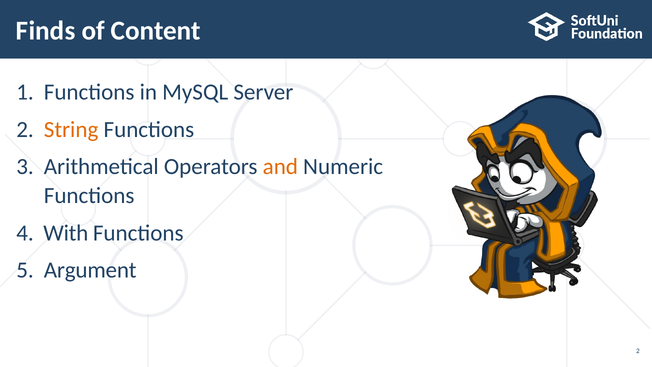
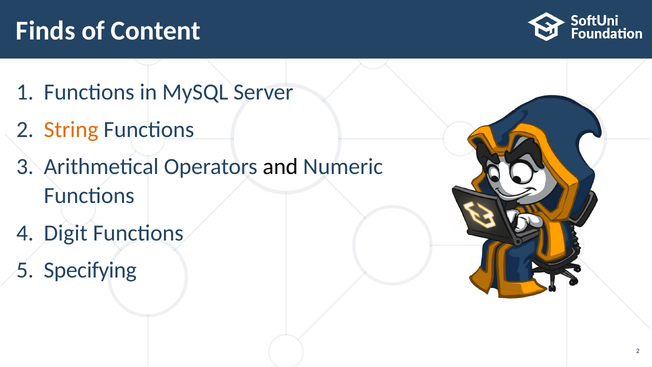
and colour: orange -> black (280, 167)
With: With -> Digit (66, 233)
Argument: Argument -> Specifying (90, 270)
